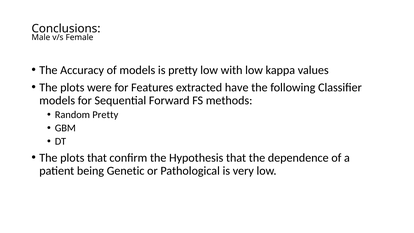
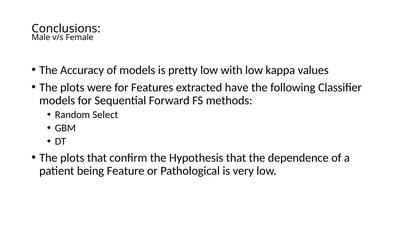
Random Pretty: Pretty -> Select (105, 115)
Genetic: Genetic -> Feature (126, 171)
